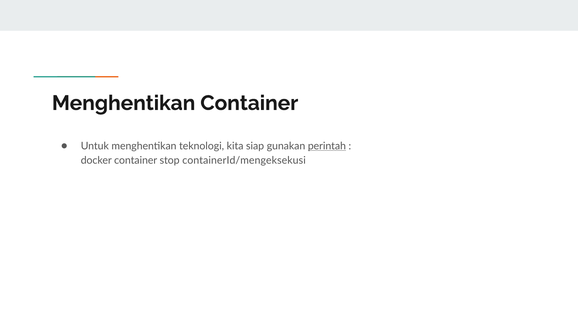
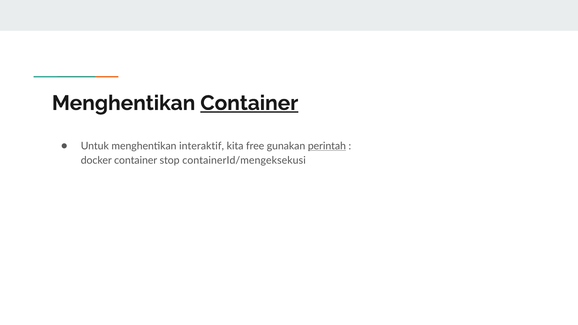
Container underline: none -> present (249, 103)
teknologi: teknologi -> interaktif (202, 146)
siap: siap -> free (255, 146)
